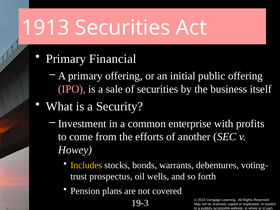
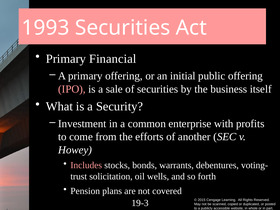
1913: 1913 -> 1993 (45, 28)
Includes colour: yellow -> pink (86, 165)
prospectus: prospectus -> solicitation (111, 176)
